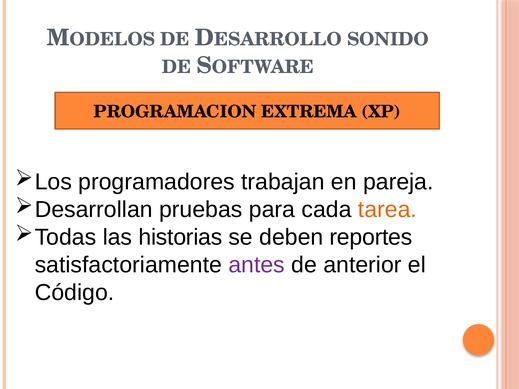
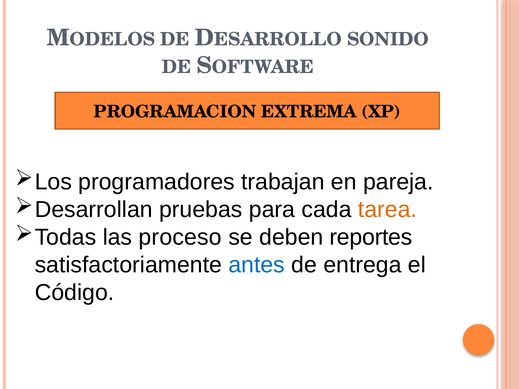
historias: historias -> proceso (180, 237)
antes colour: purple -> blue (257, 265)
anterior: anterior -> entrega (362, 265)
